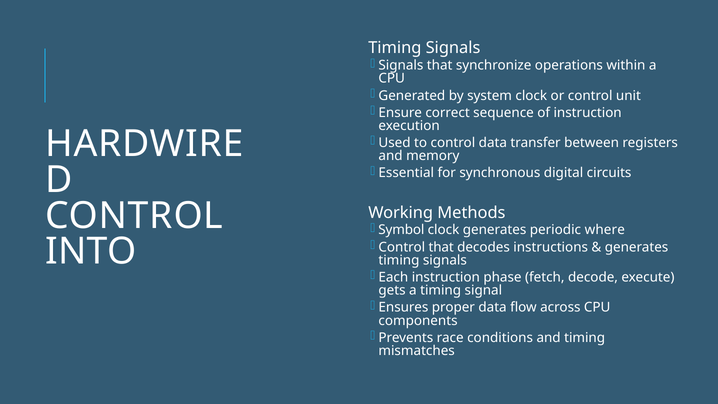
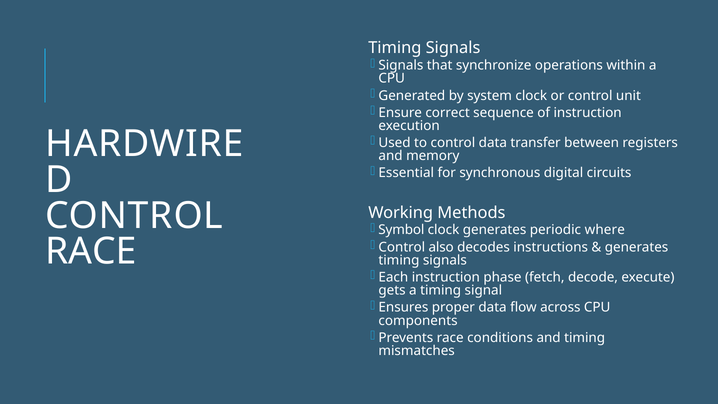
Control that: that -> also (441, 247)
INTO: INTO -> RACE (91, 252)
